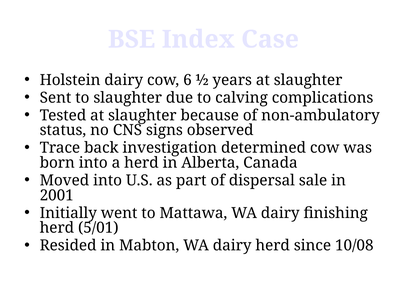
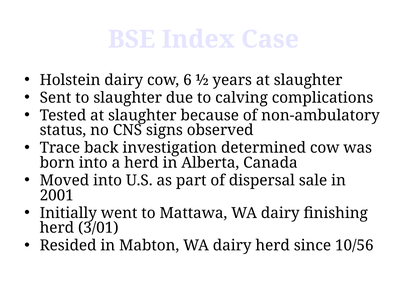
5/01: 5/01 -> 3/01 (98, 228)
10/08: 10/08 -> 10/56 (354, 246)
